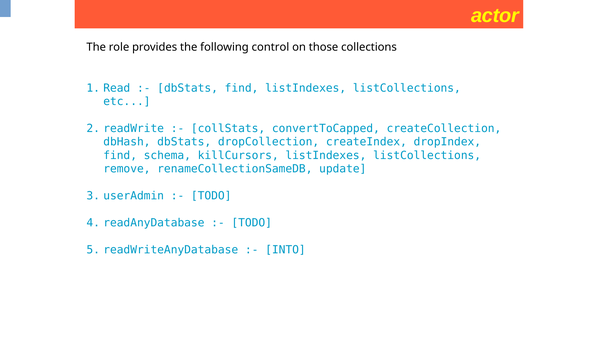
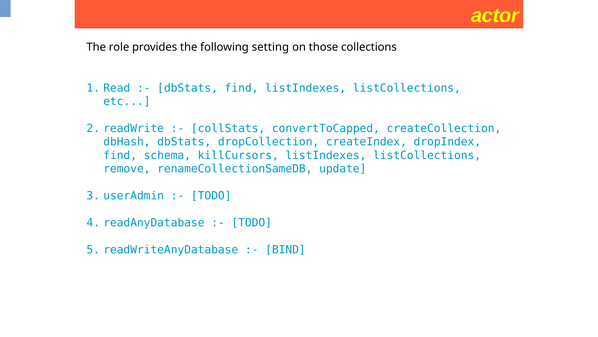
control: control -> setting (270, 47)
INTO: INTO -> BIND (285, 249)
